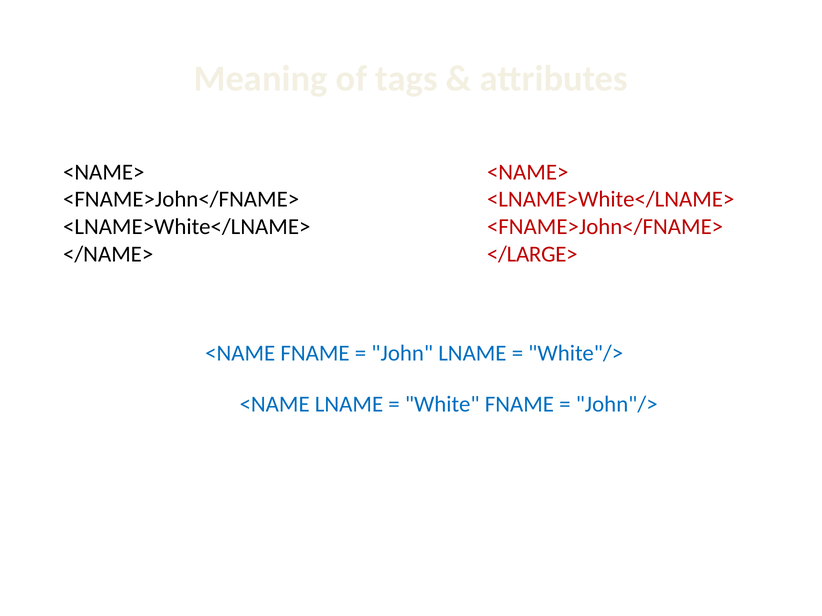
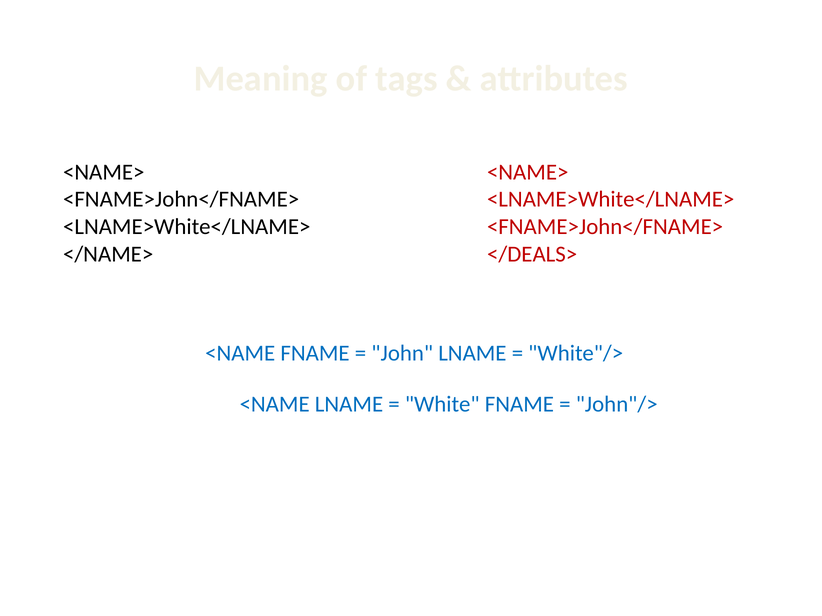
</LARGE>: </LARGE> -> </DEALS> (532, 254)
